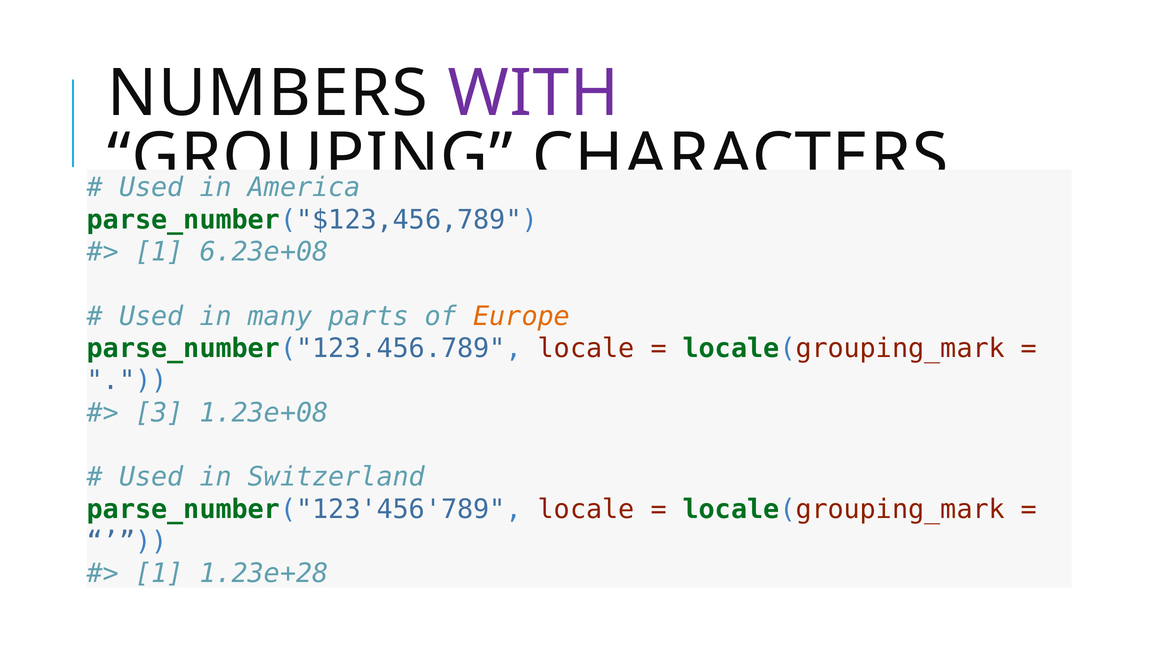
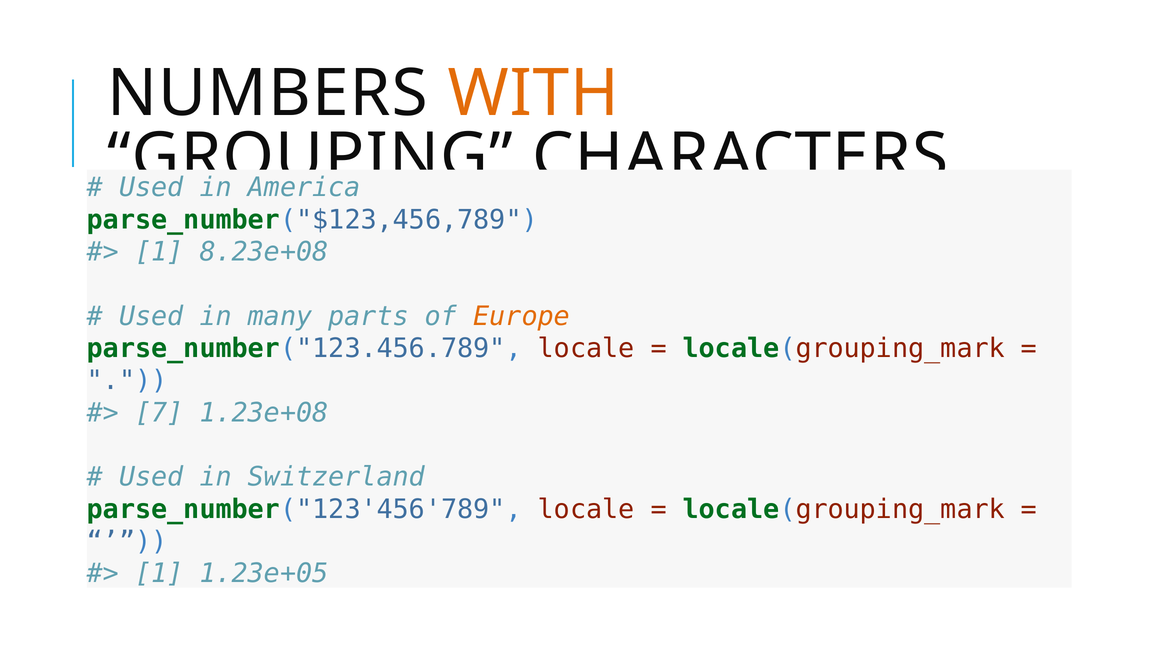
WITH colour: purple -> orange (533, 94)
6.23e+08: 6.23e+08 -> 8.23e+08 (264, 252)
3: 3 -> 7 (159, 413)
1.23e+28: 1.23e+28 -> 1.23e+05 (264, 574)
